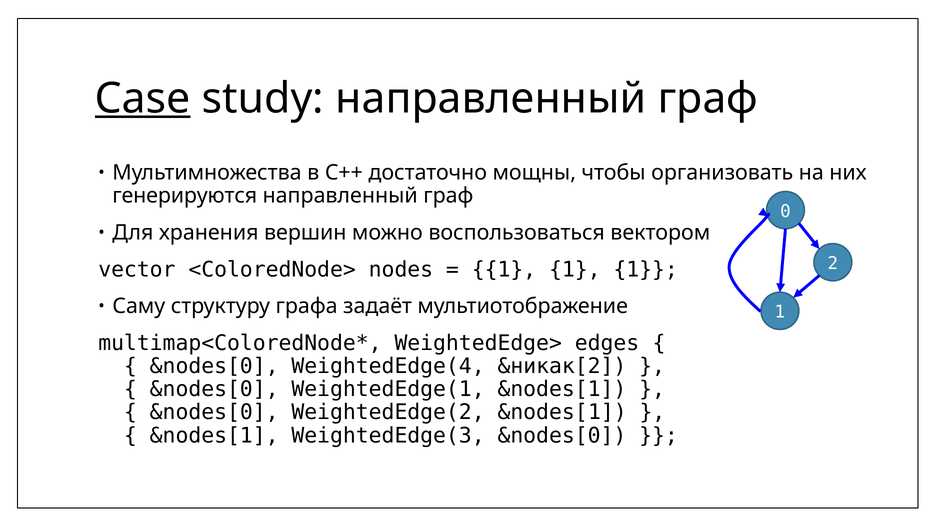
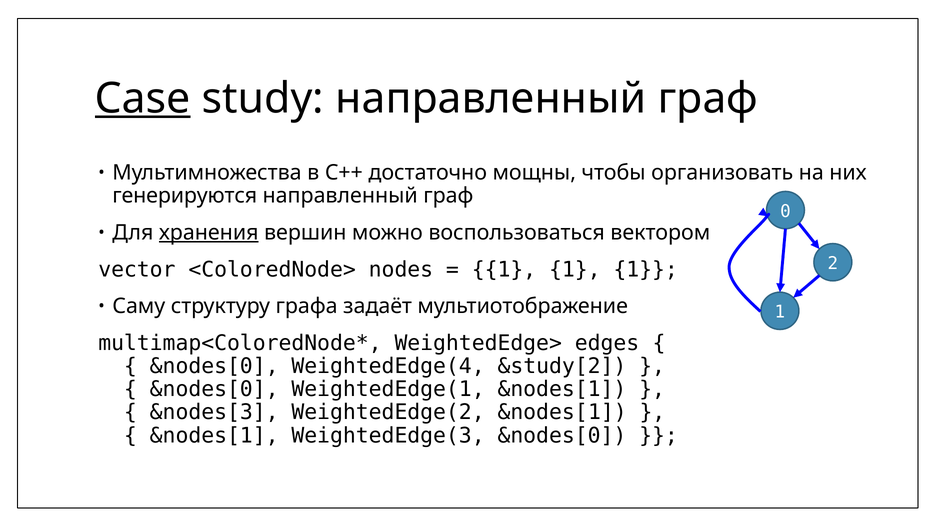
хранения underline: none -> present (209, 233)
&никак[2: &никак[2 -> &study[2 (562, 366)
&nodes[0: &nodes[0 -> &nodes[3 (214, 413)
